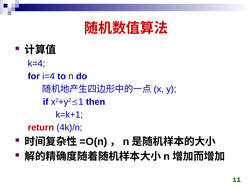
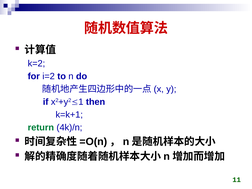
k=4: k=4 -> k=2 (36, 63)
i=4: i=4 -> i=2 (49, 76)
return colour: red -> green (41, 128)
